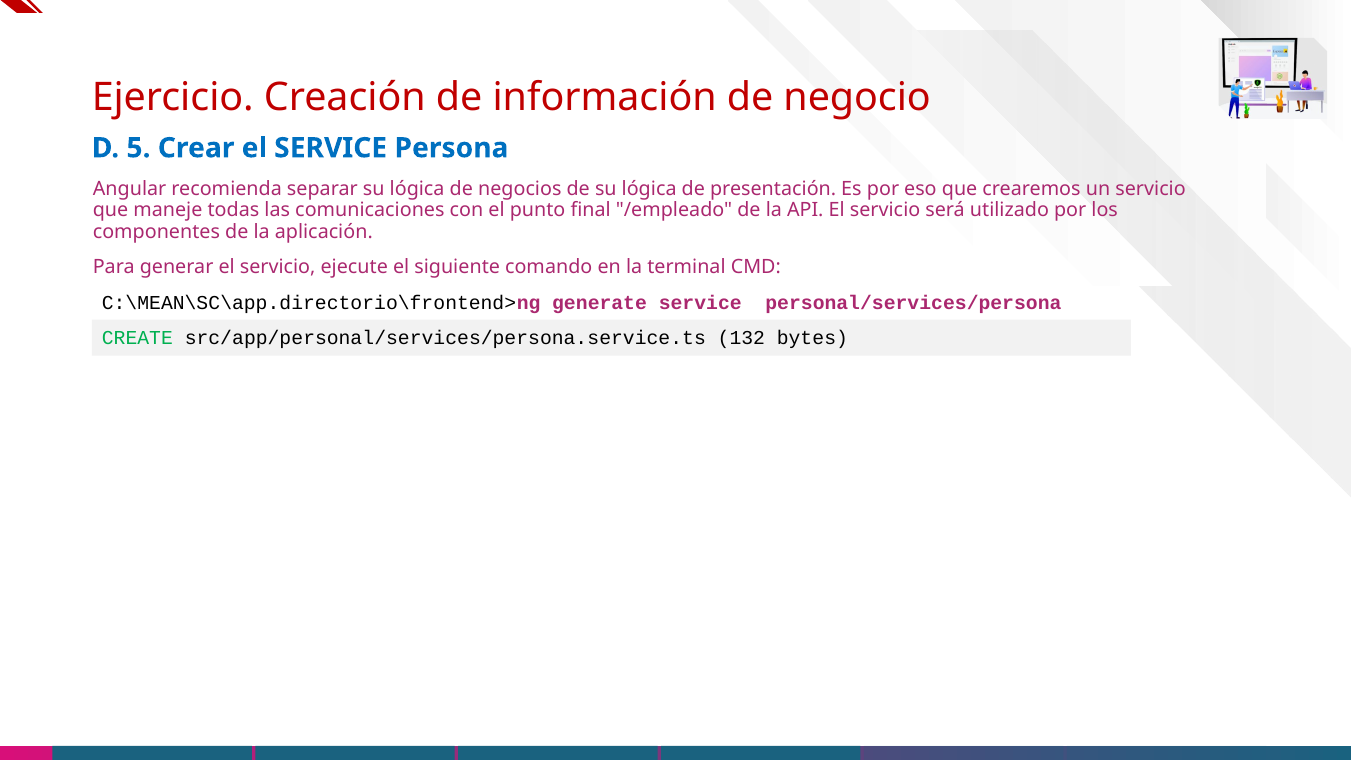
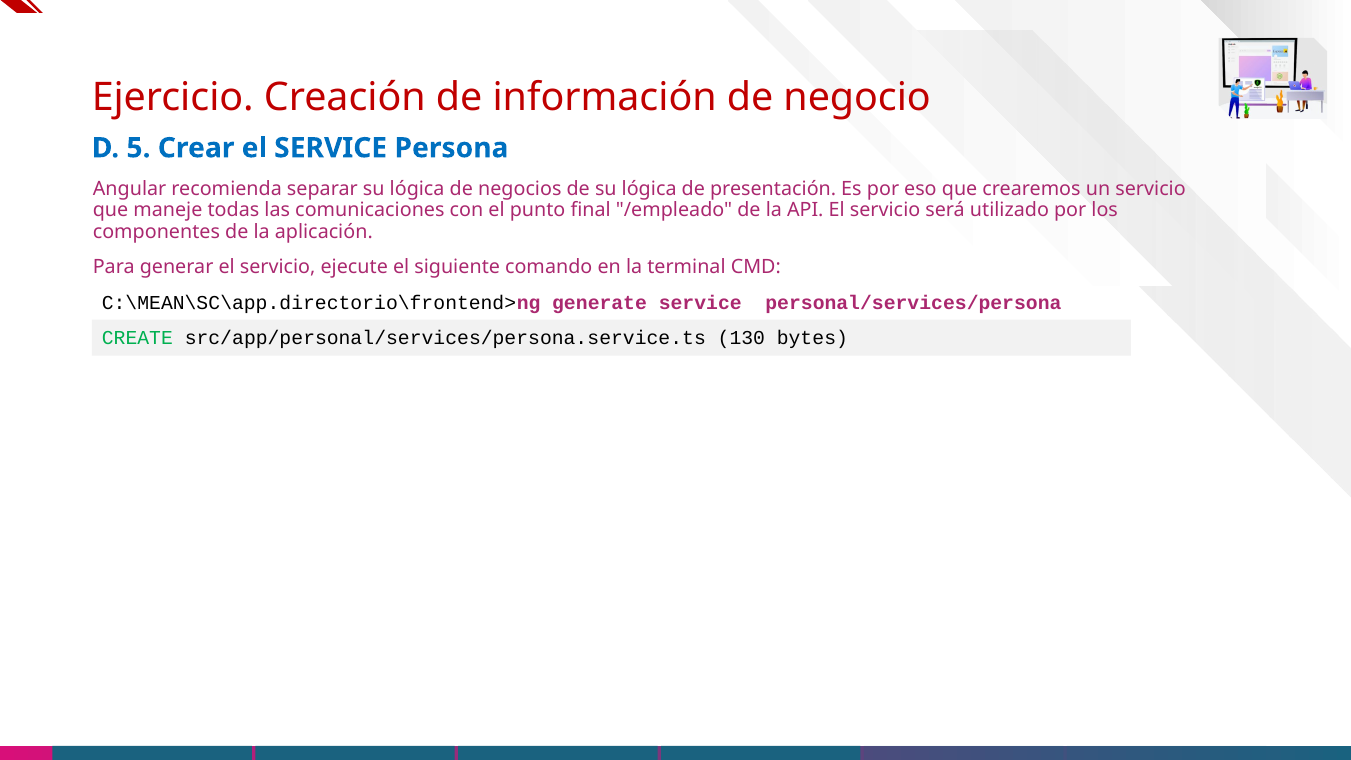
132: 132 -> 130 (741, 338)
